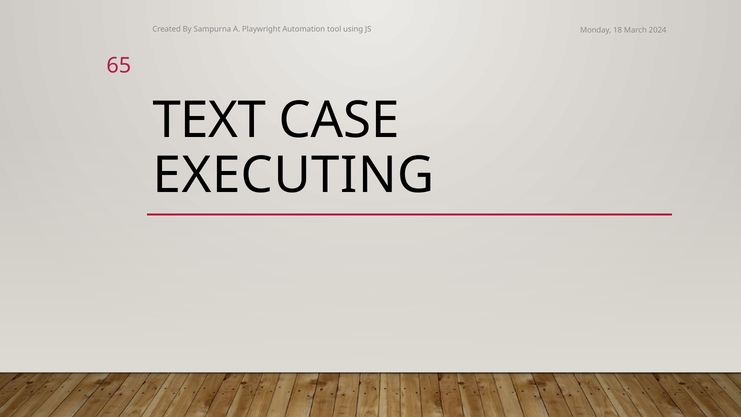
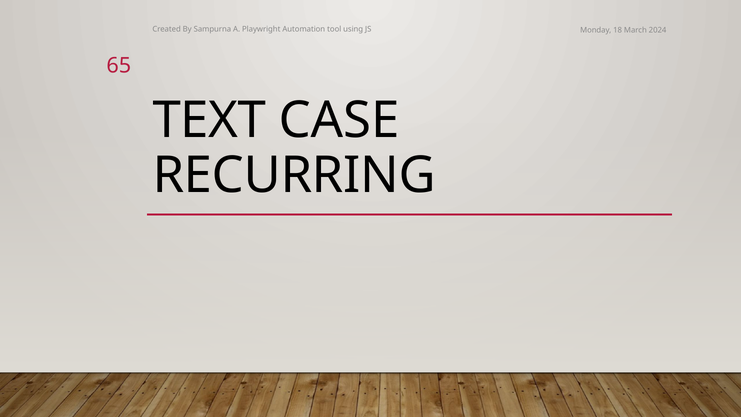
EXECUTING: EXECUTING -> RECURRING (294, 175)
